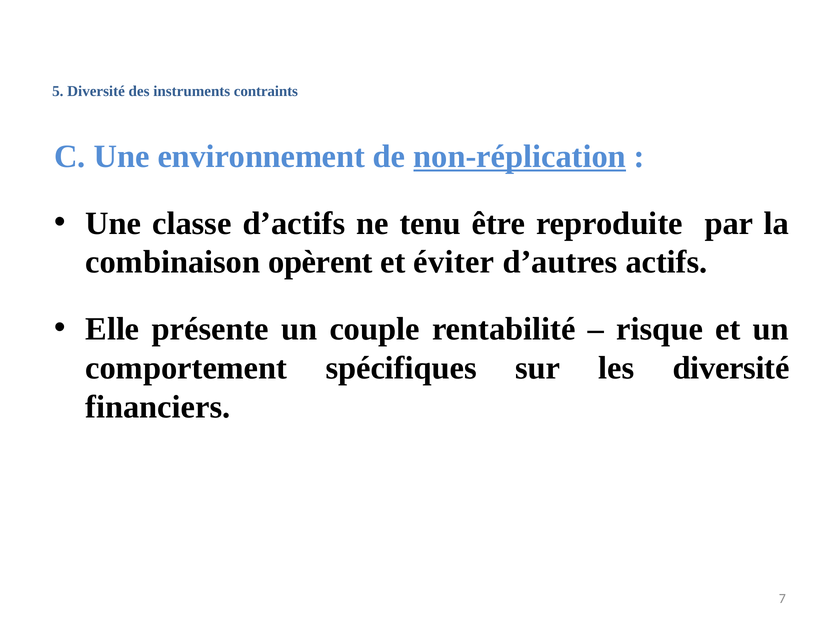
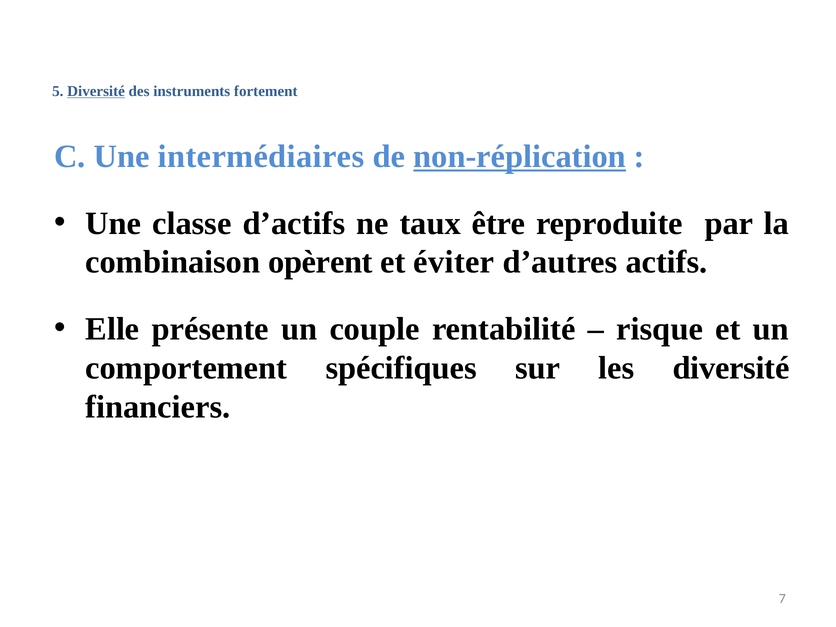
Diversité underline: none -> present (96, 91)
contraints: contraints -> fortement (266, 91)
environnement: environnement -> intermédiaires (261, 157)
tenu: tenu -> taux (430, 223)
